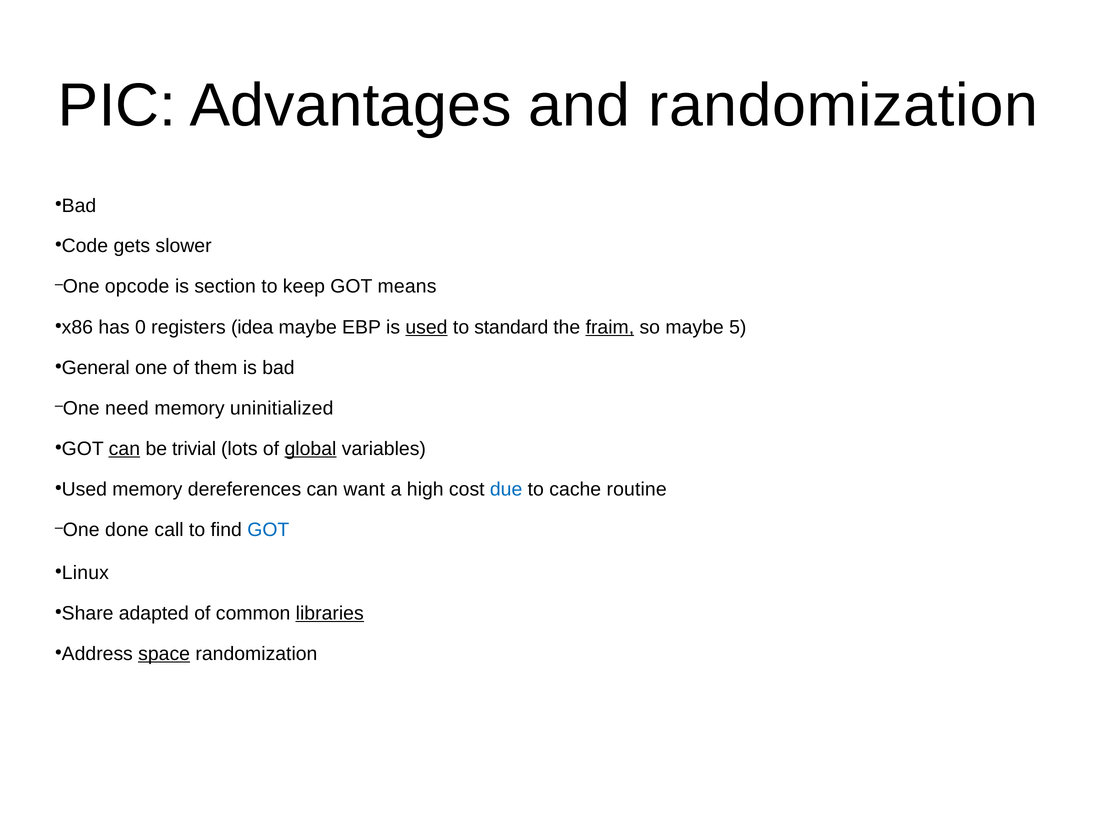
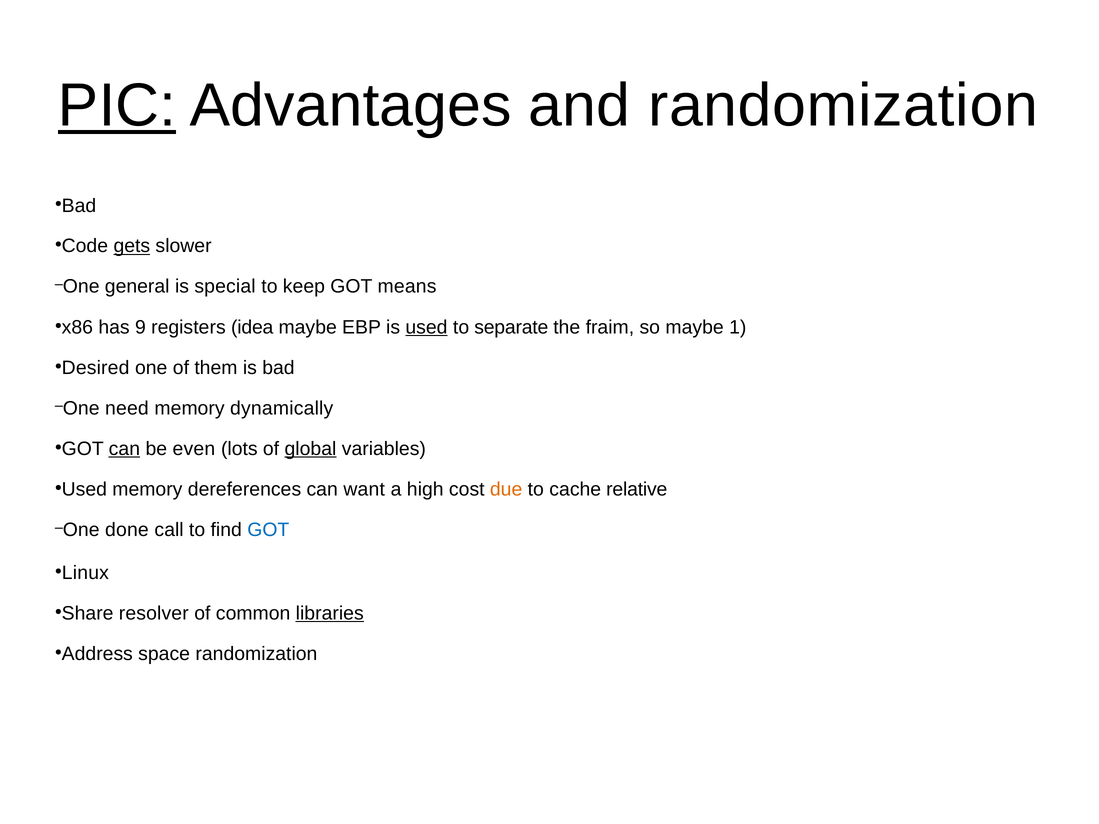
PIC underline: none -> present (117, 106)
gets underline: none -> present (132, 246)
opcode: opcode -> general (137, 287)
section: section -> special (225, 287)
0: 0 -> 9 (140, 327)
standard: standard -> separate (511, 327)
fraim underline: present -> none (610, 327)
5: 5 -> 1 (738, 327)
General: General -> Desired (96, 368)
uninitialized: uninitialized -> dynamically (282, 408)
trivial: trivial -> even (194, 449)
due colour: blue -> orange (506, 489)
routine: routine -> relative (637, 489)
adapted: adapted -> resolver (154, 613)
space underline: present -> none (164, 654)
